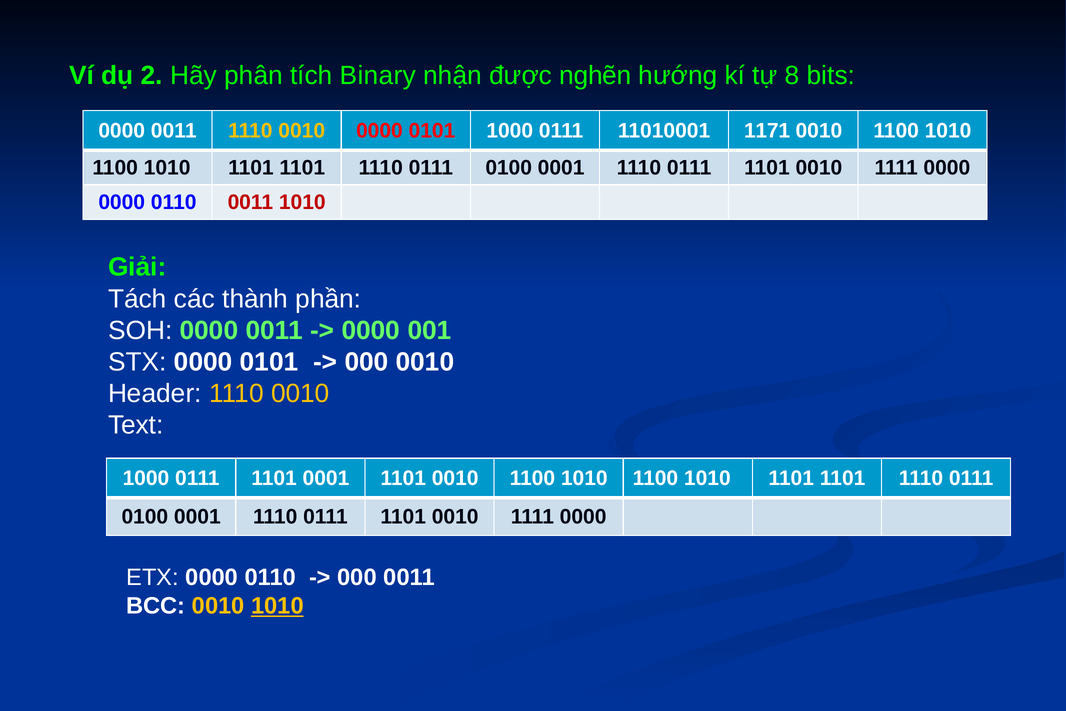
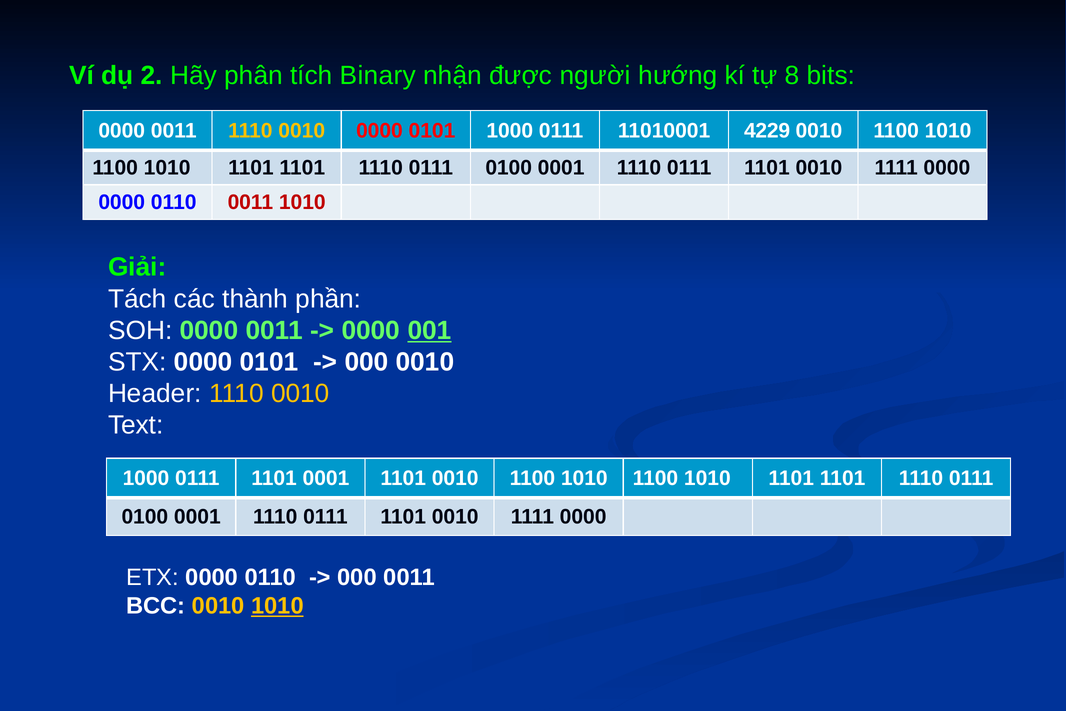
nghẽn: nghẽn -> người (595, 76)
1171: 1171 -> 4229 (767, 131)
001 underline: none -> present (429, 330)
